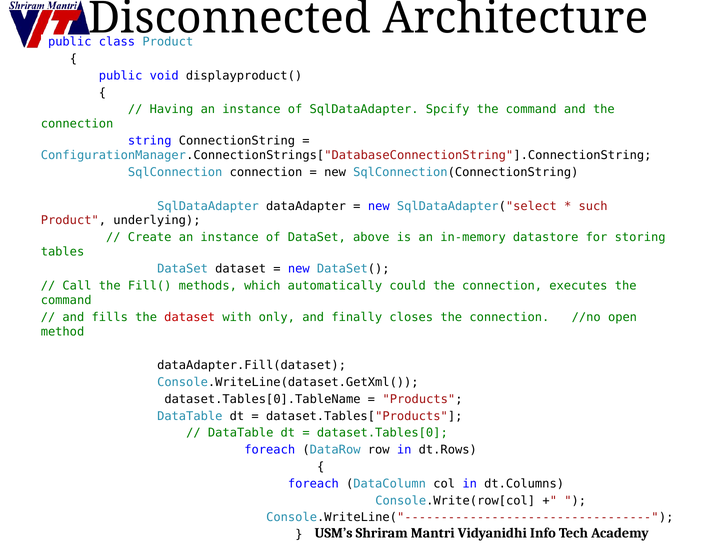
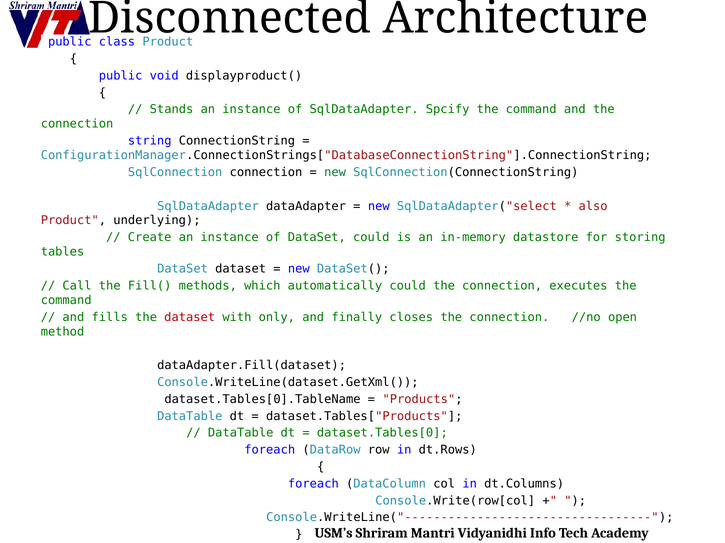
Having: Having -> Stands (172, 110)
new colour: black -> green (335, 172)
such: such -> also (593, 206)
DataSet above: above -> could (371, 238)
